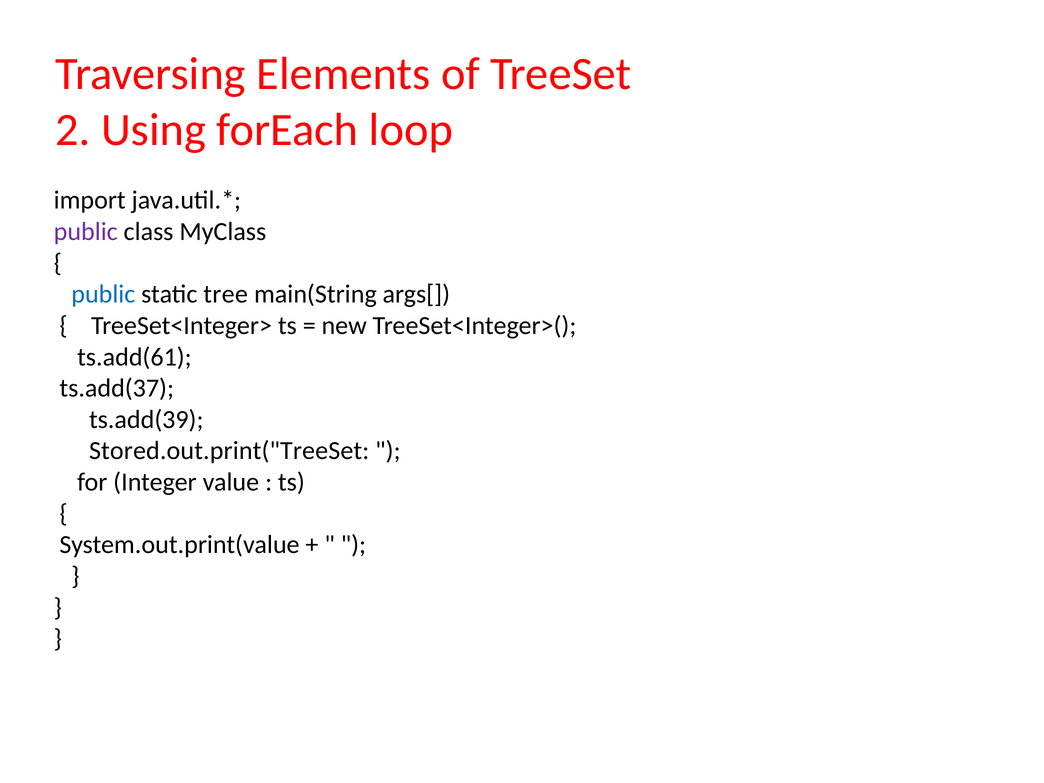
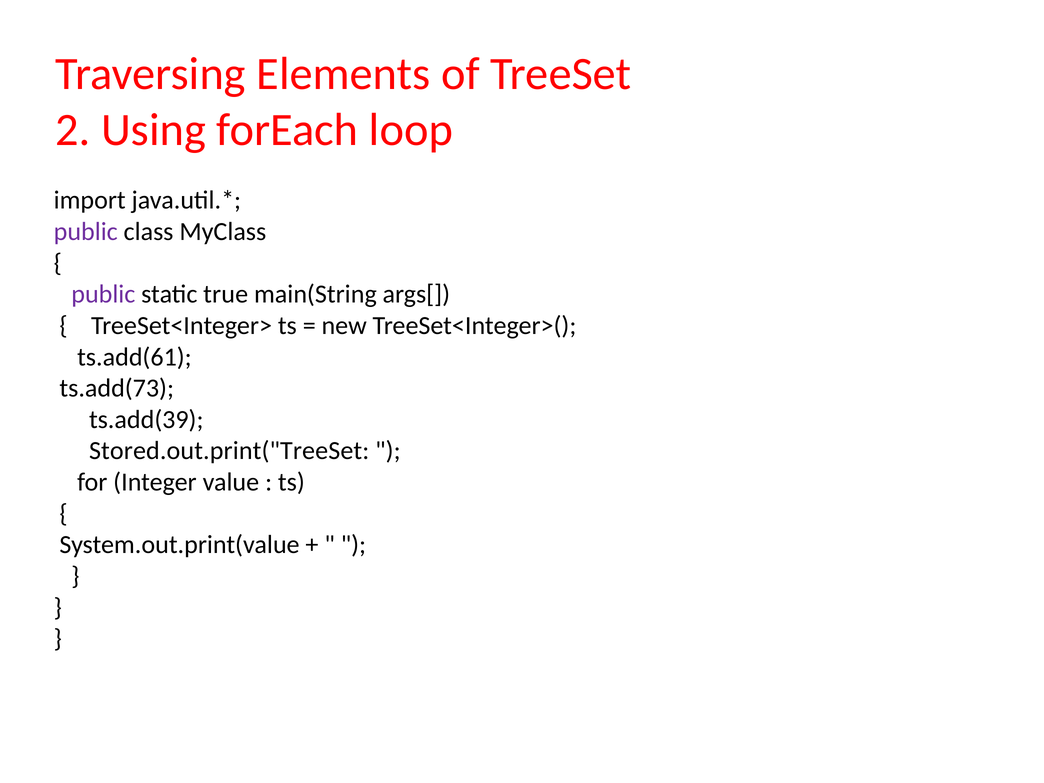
public colour: blue -> purple (103, 294)
tree: tree -> true (226, 294)
ts.add(37: ts.add(37 -> ts.add(73 (117, 388)
